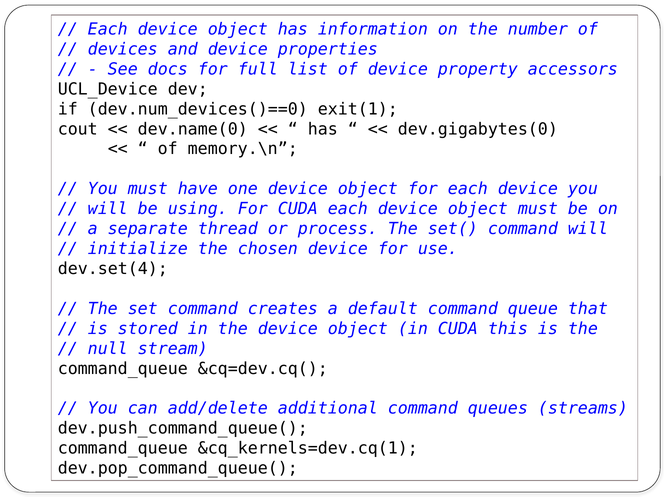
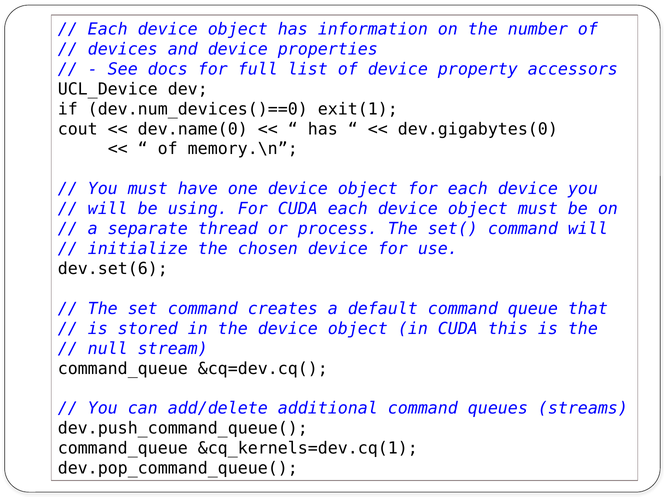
dev.set(4: dev.set(4 -> dev.set(6 (113, 269)
